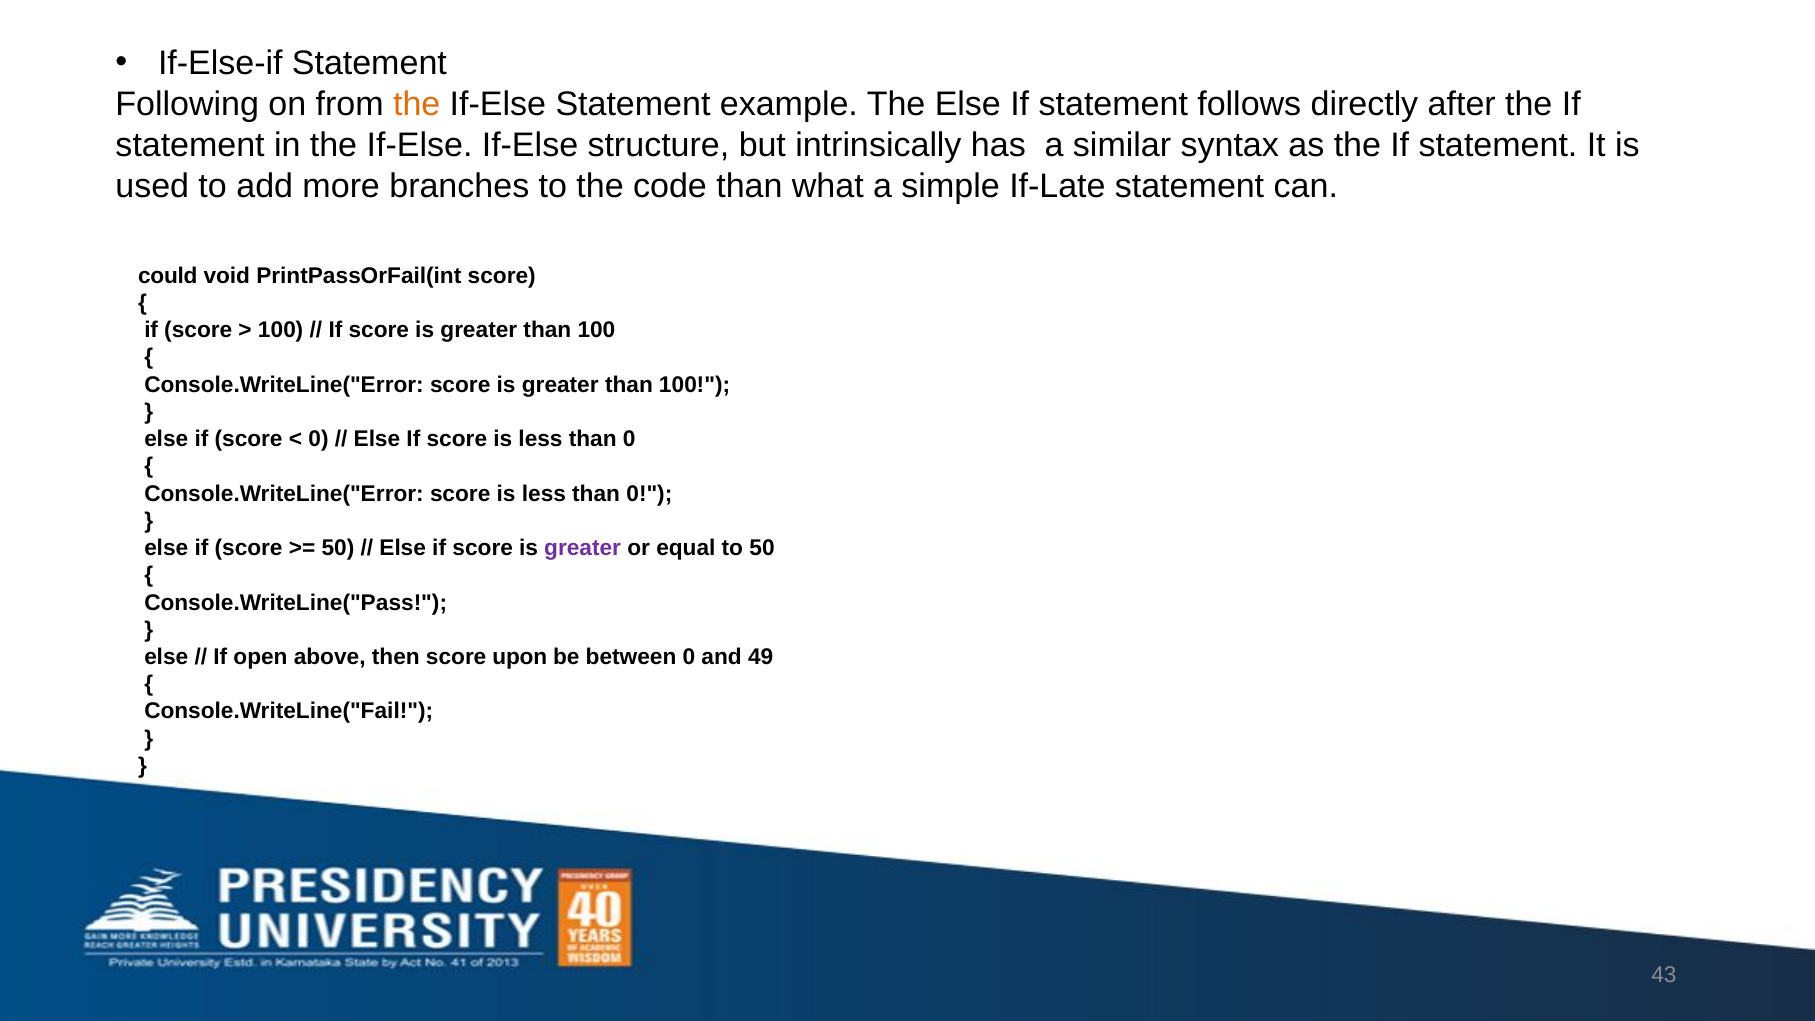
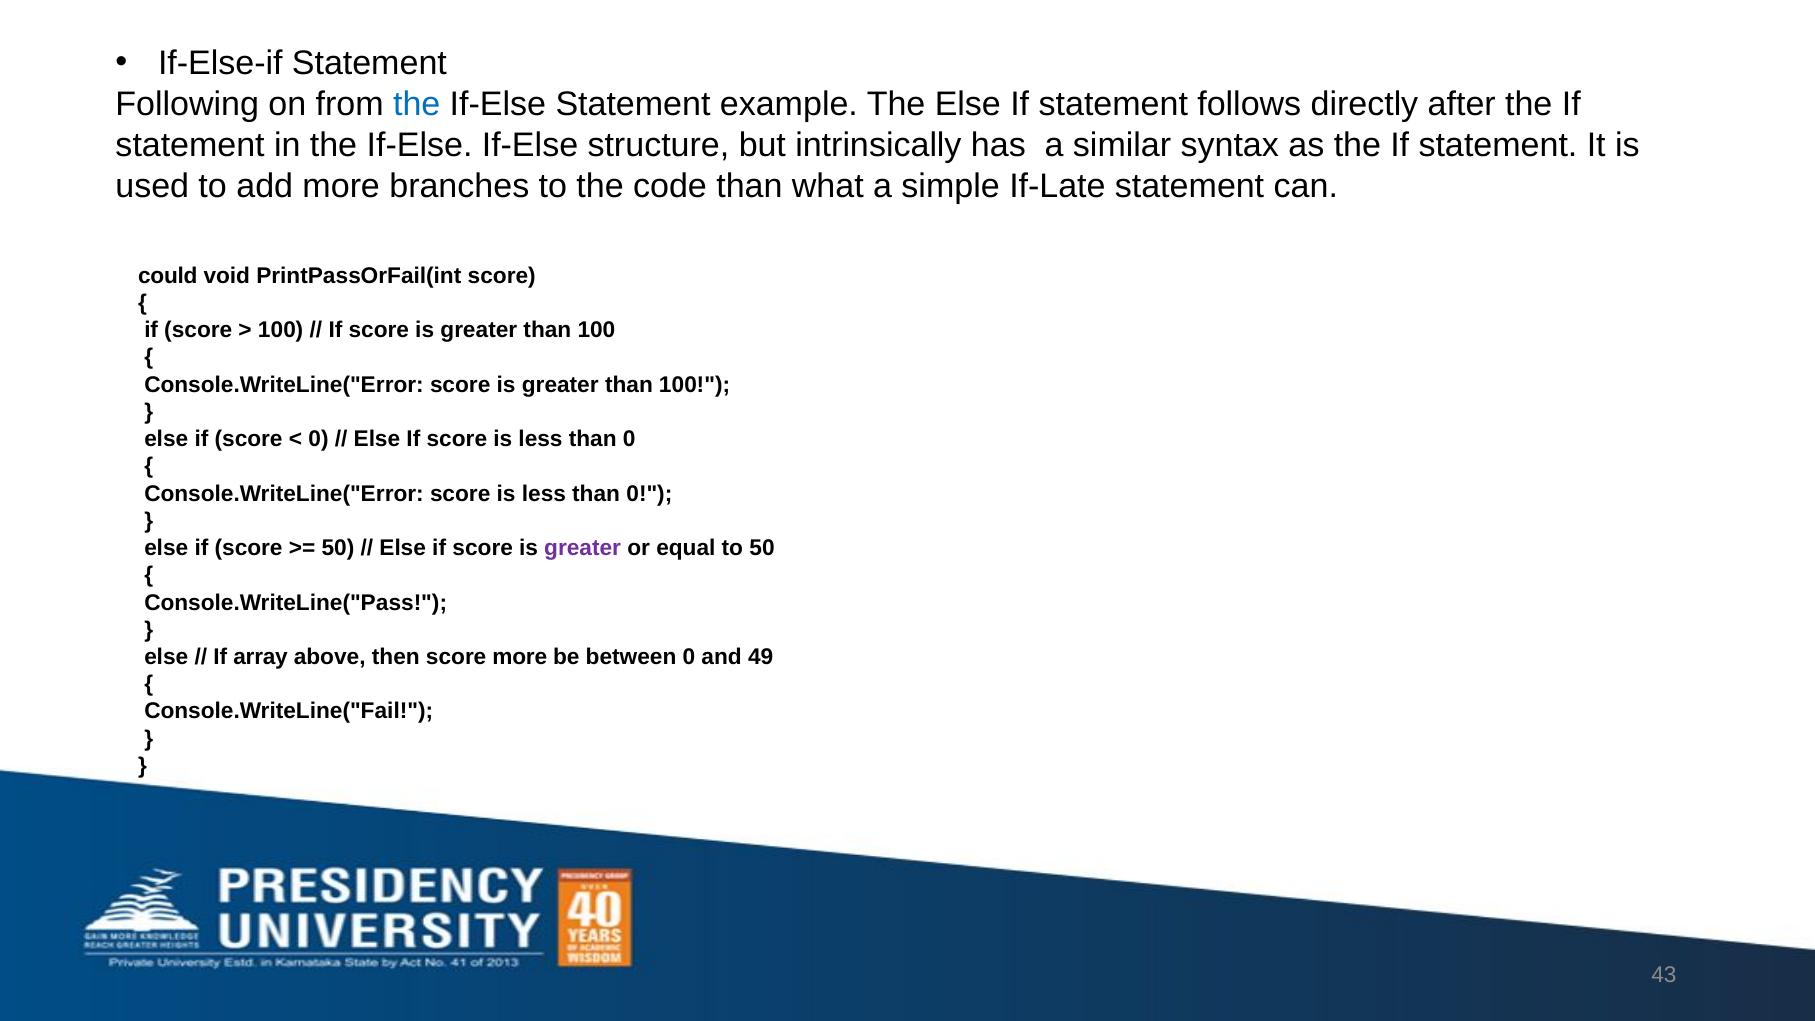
the colour: orange -> blue (417, 104)
open: open -> array (261, 657)
score upon: upon -> more (520, 657)
